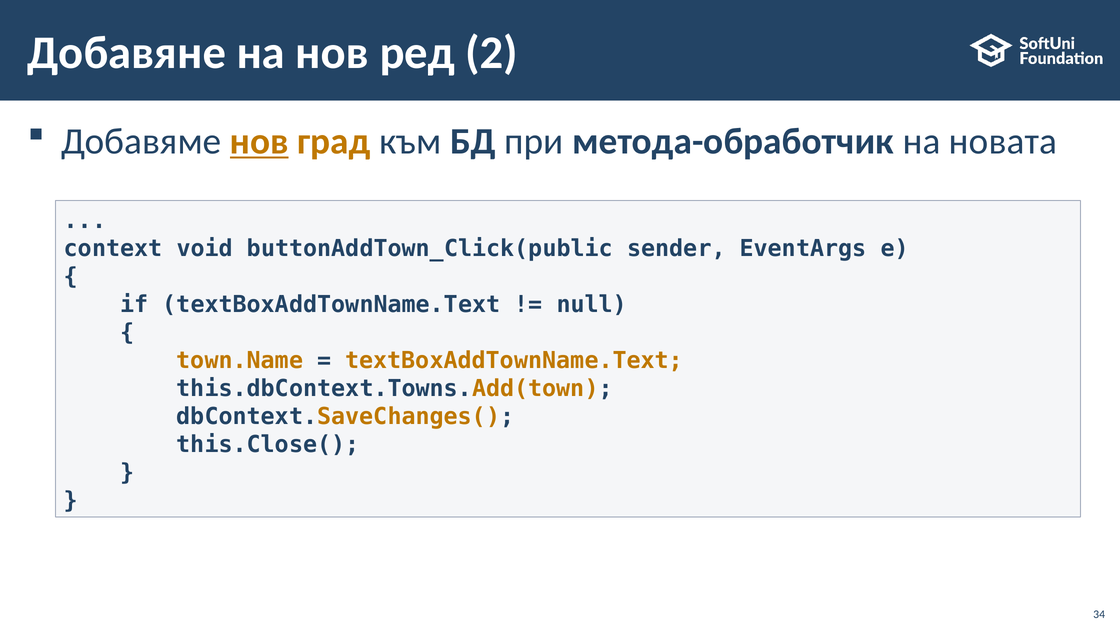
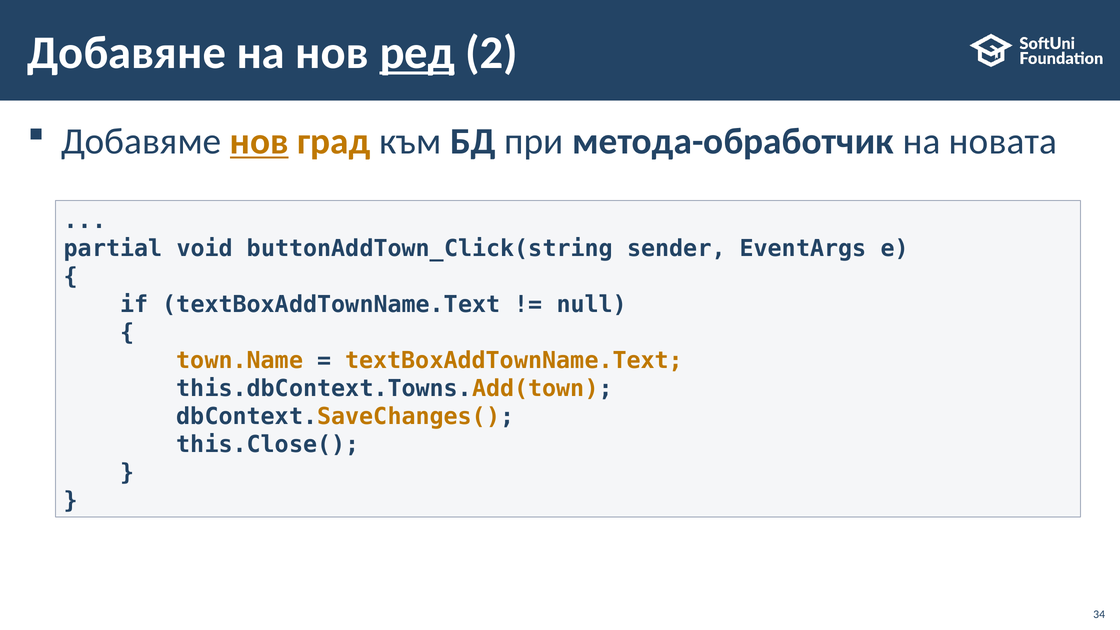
ред underline: none -> present (417, 53)
context: context -> partial (113, 248)
buttonAddTown_Click(public: buttonAddTown_Click(public -> buttonAddTown_Click(string (430, 248)
